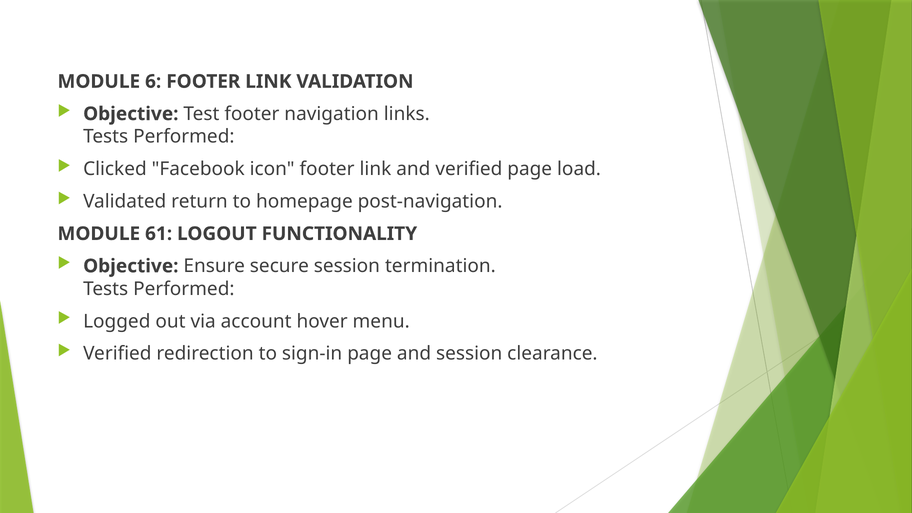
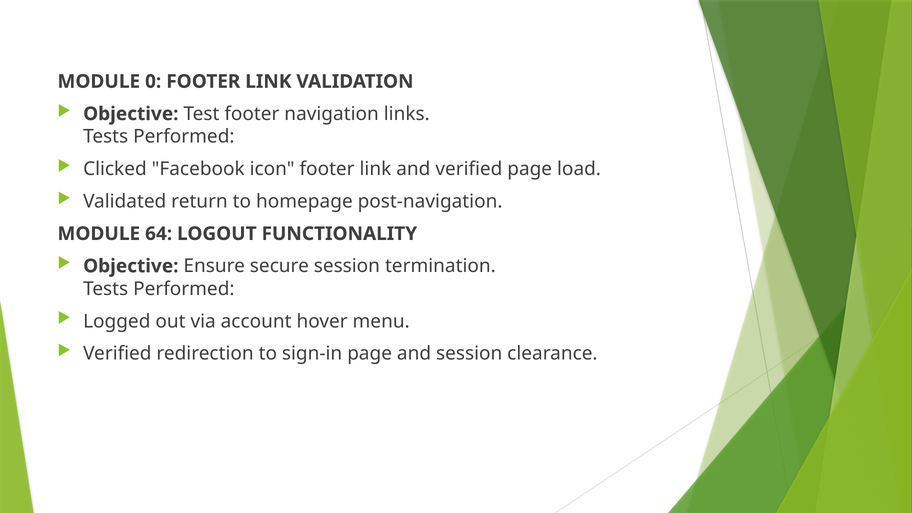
6: 6 -> 0 (153, 82)
61: 61 -> 64 (159, 234)
